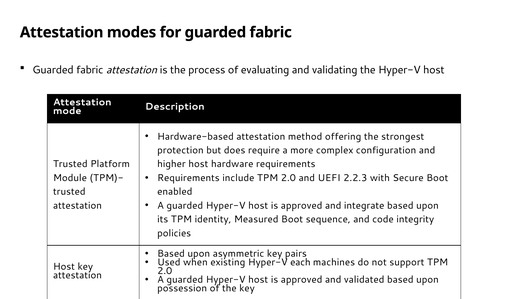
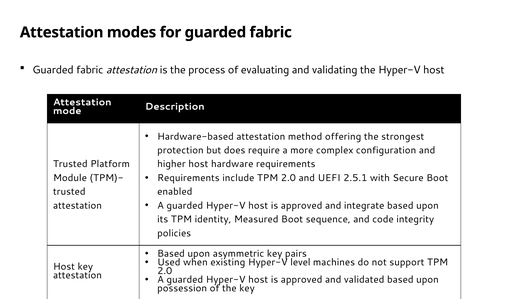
2.2.3: 2.2.3 -> 2.5.1 (355, 178)
each: each -> level (300, 262)
